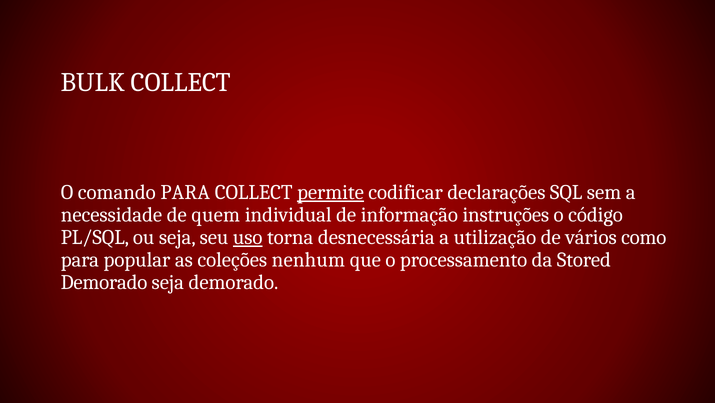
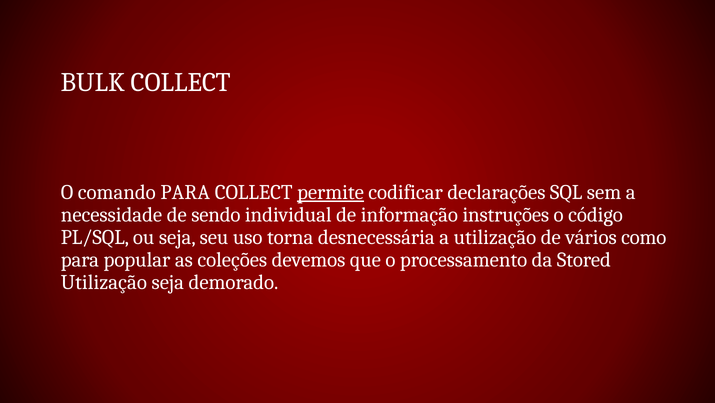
quem: quem -> sendo (216, 214)
uso underline: present -> none (248, 237)
nenhum: nenhum -> devemos (309, 259)
Demorado: Demorado -> Utilização (104, 282)
